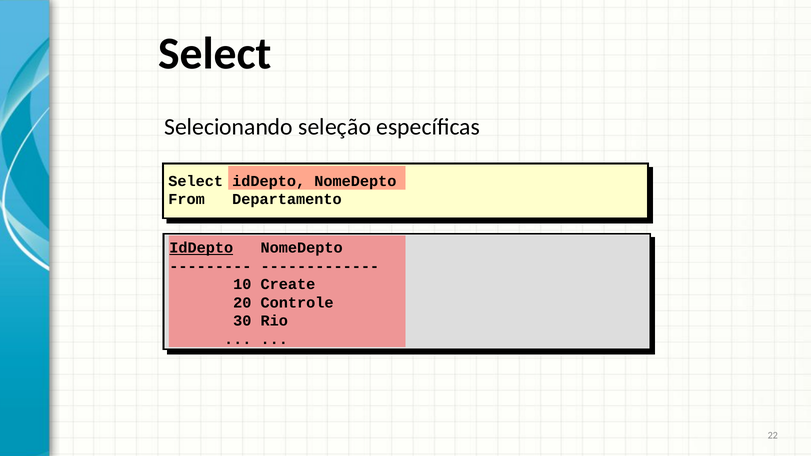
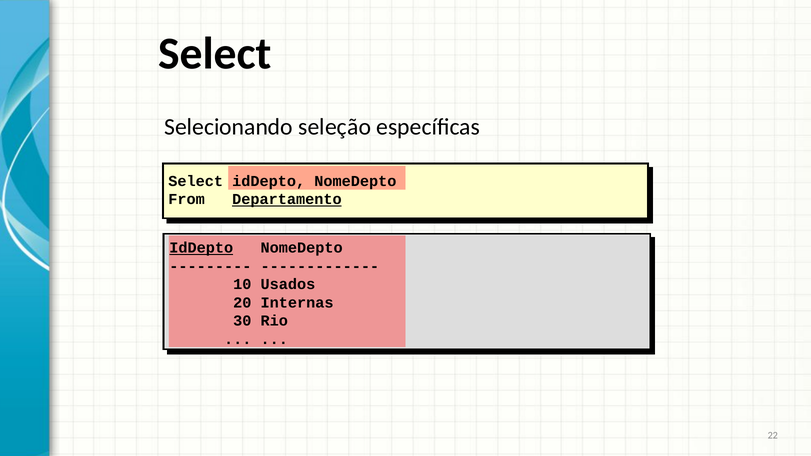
Departamento underline: none -> present (287, 199)
Create: Create -> Usados (288, 284)
Controle: Controle -> Internas (297, 303)
